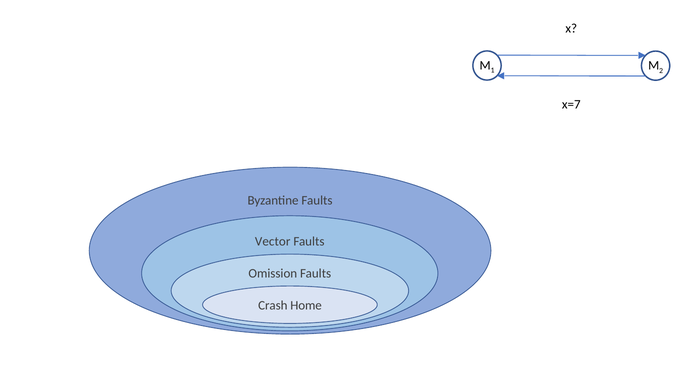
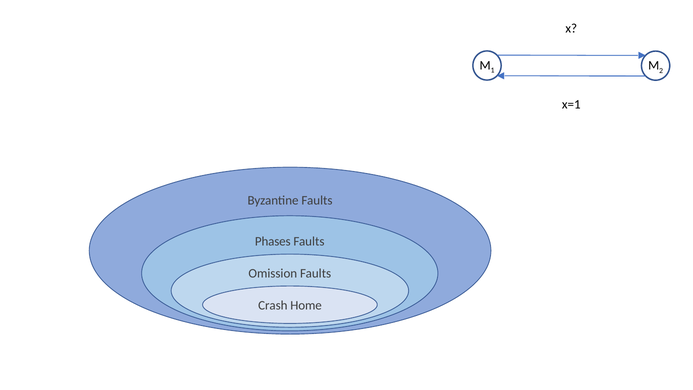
x=7: x=7 -> x=1 (571, 104)
Vector: Vector -> Phases (273, 241)
